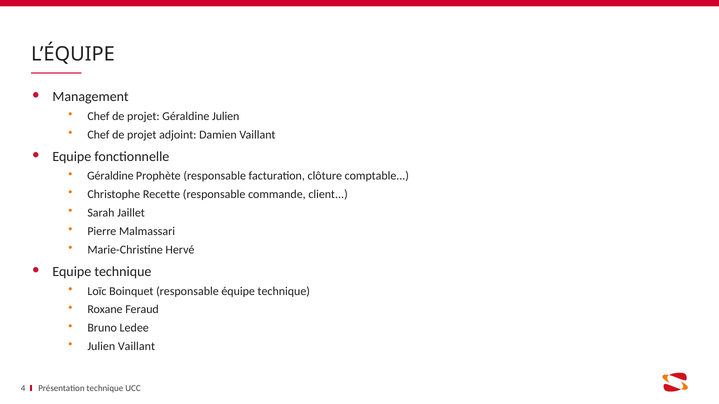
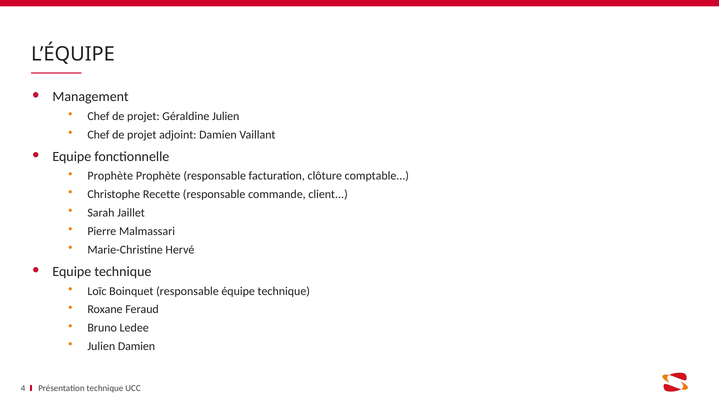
Géraldine: Géraldine -> Prophète (110, 176)
Julien Vaillant: Vaillant -> Damien (137, 347)
